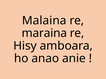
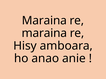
Malaina: Malaina -> Maraina (44, 21)
